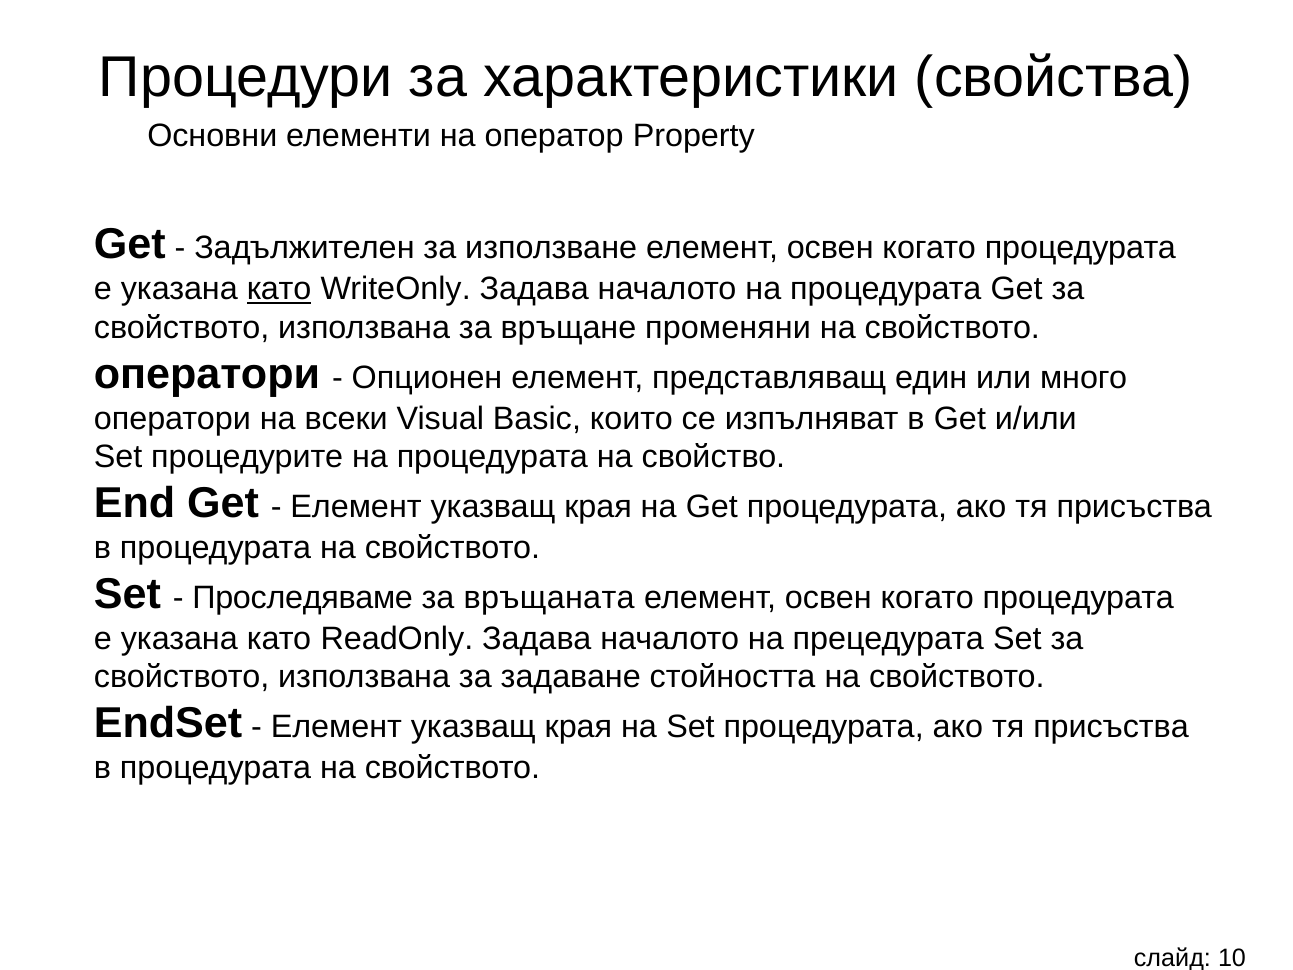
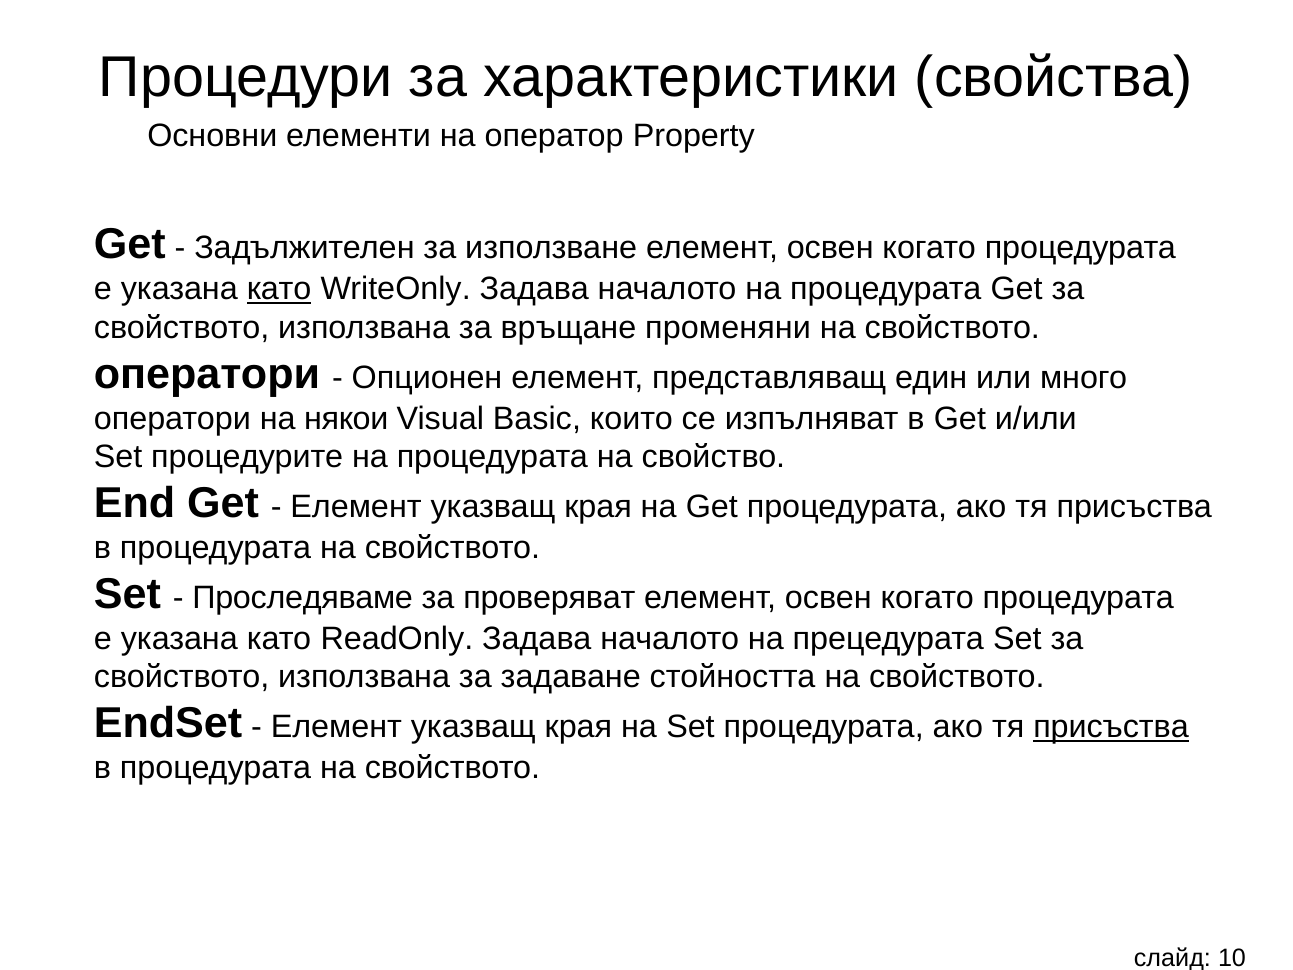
всеки: всеки -> някои (346, 418)
връщаната: връщаната -> проверяват (549, 597)
присъства underline: none -> present (1111, 727)
